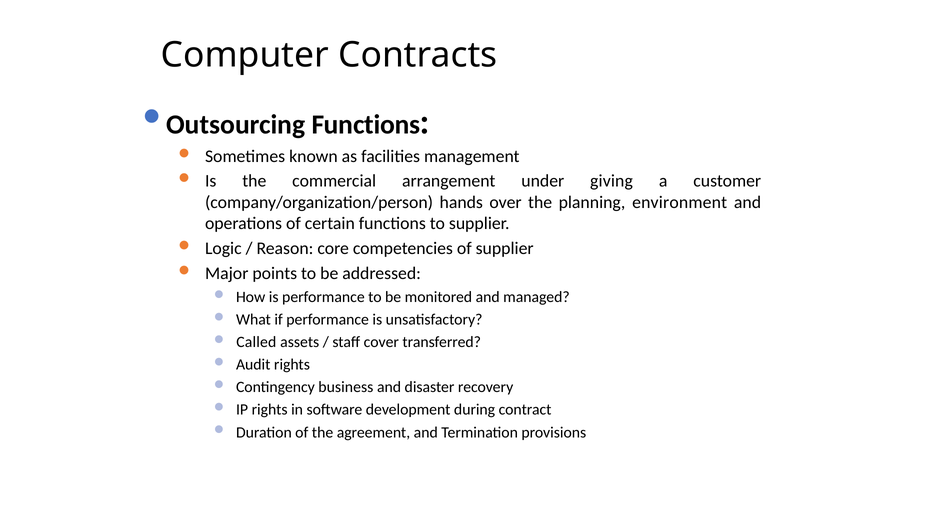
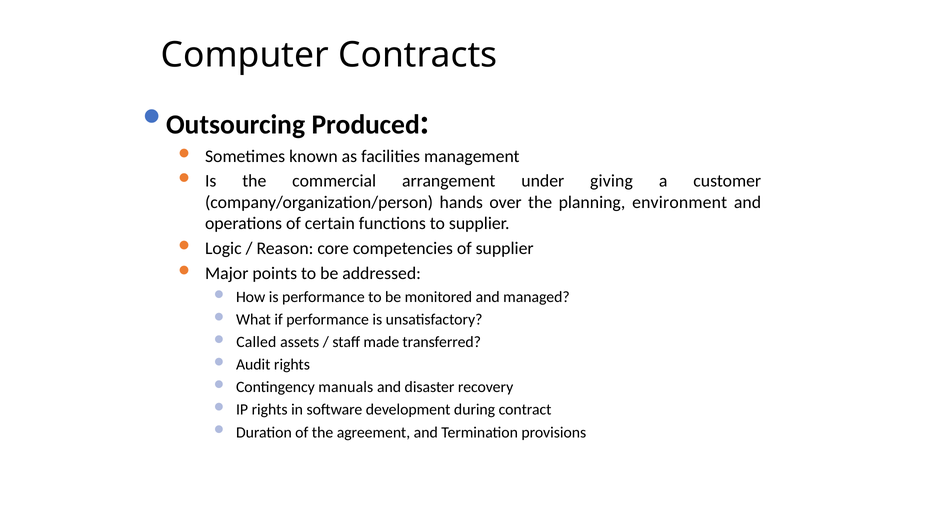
Outsourcing Functions: Functions -> Produced (366, 124)
cover: cover -> made (381, 342)
business: business -> manuals (346, 387)
